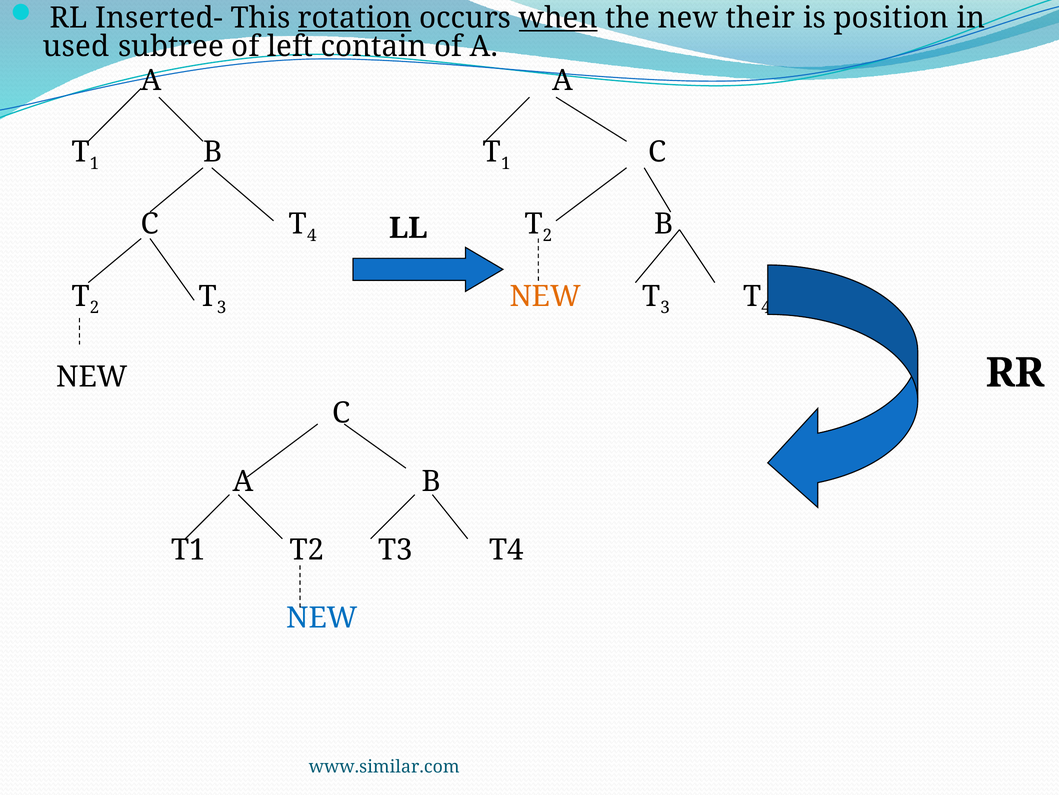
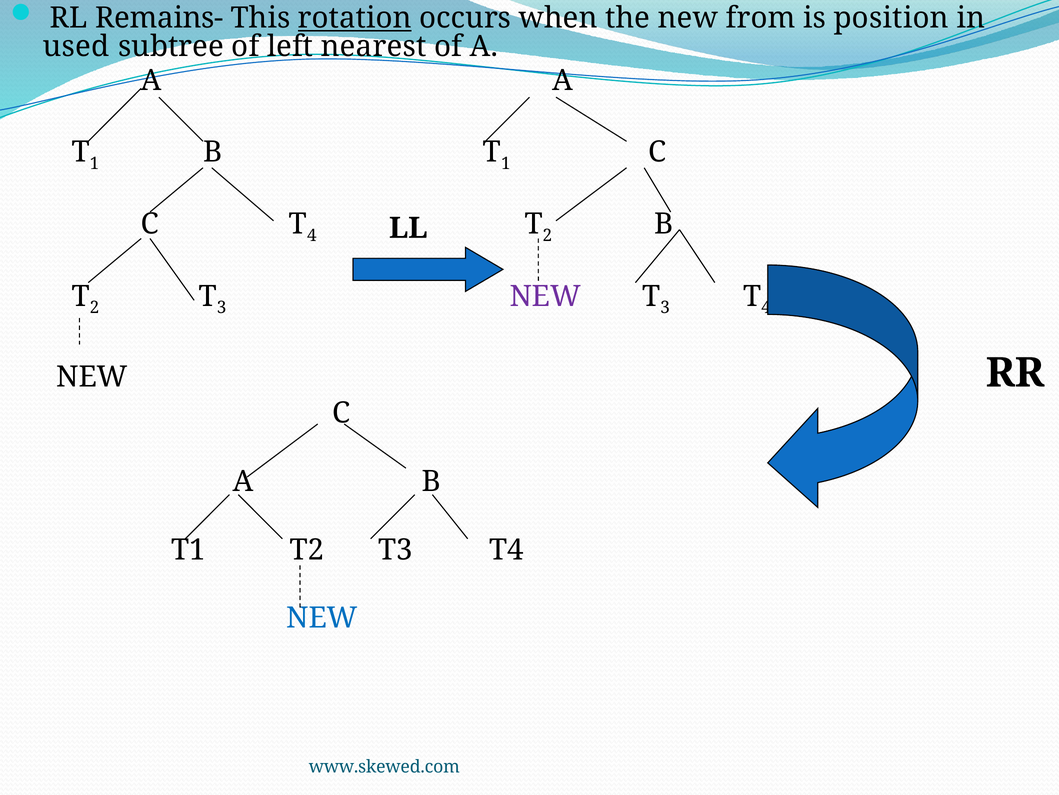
Inserted-: Inserted- -> Remains- (159, 18)
when underline: present -> none (558, 18)
their: their -> from (761, 18)
contain: contain -> nearest (374, 46)
NEW colour: orange -> purple (545, 296)
www.similar.com: www.similar.com -> www.skewed.com (384, 766)
